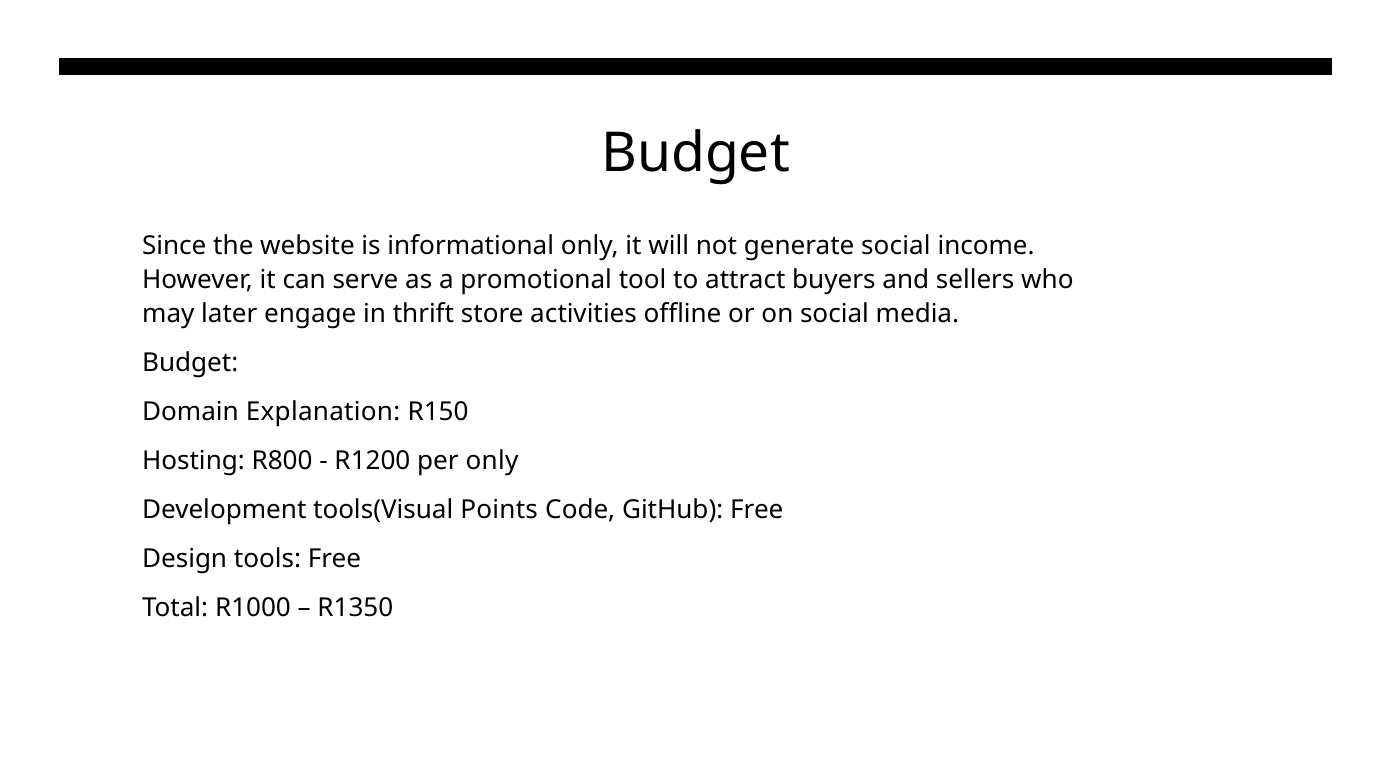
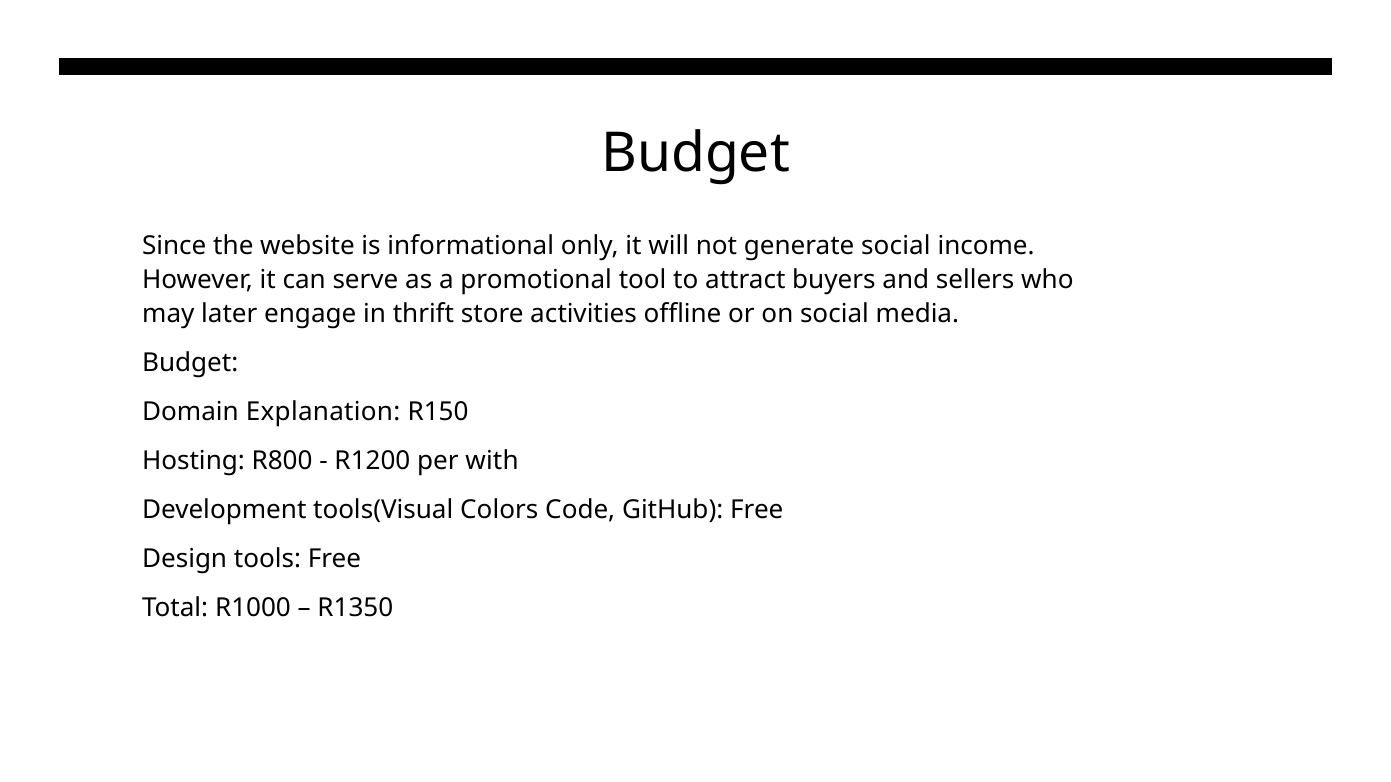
per only: only -> with (492, 461)
Points: Points -> Colors (499, 510)
